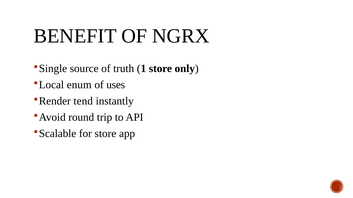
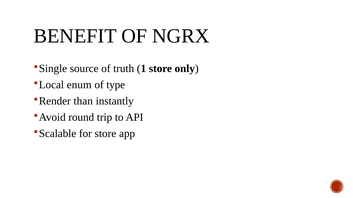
uses: uses -> type (116, 85)
tend: tend -> than (83, 101)
